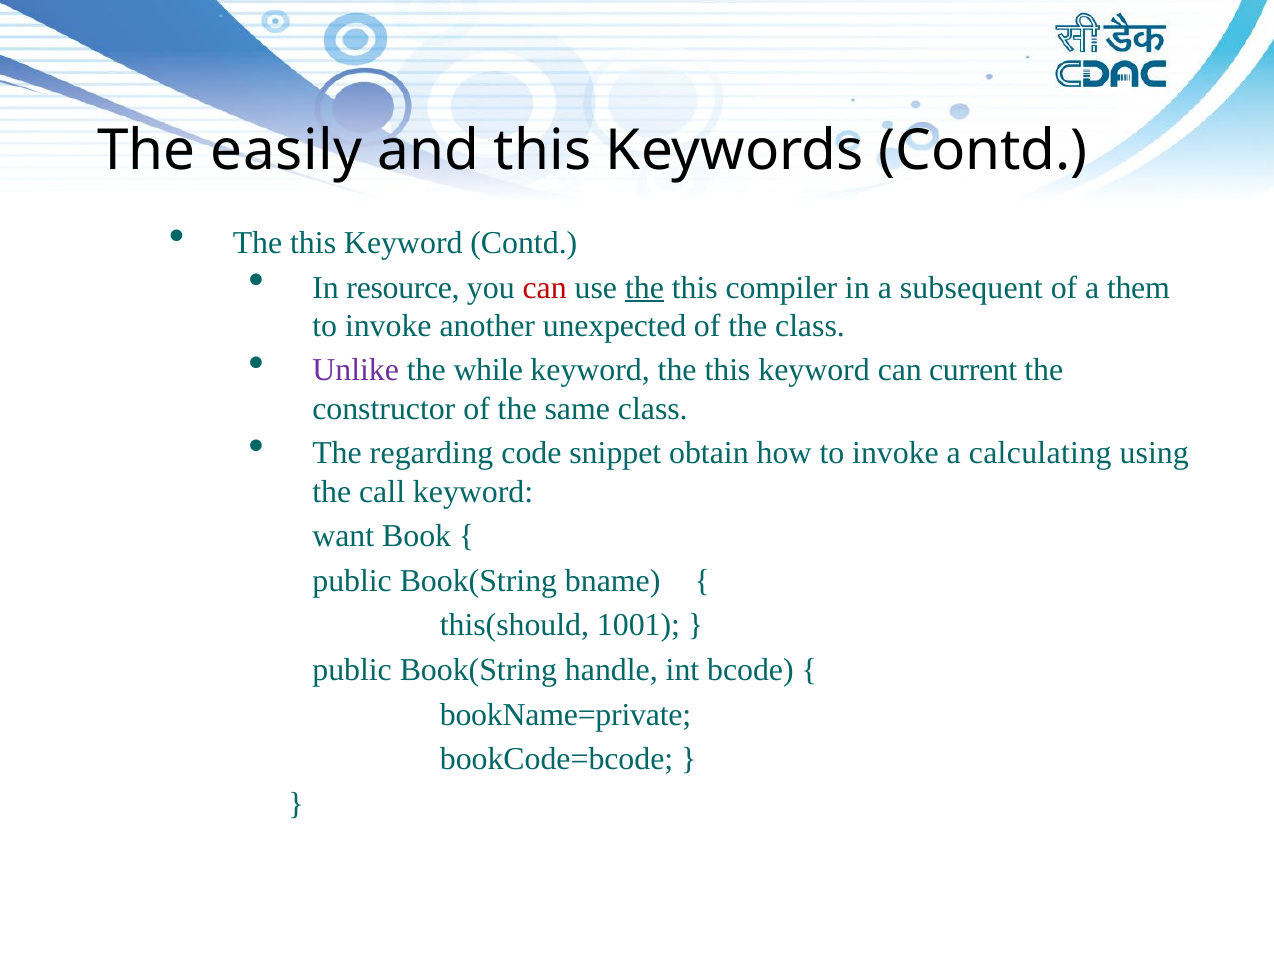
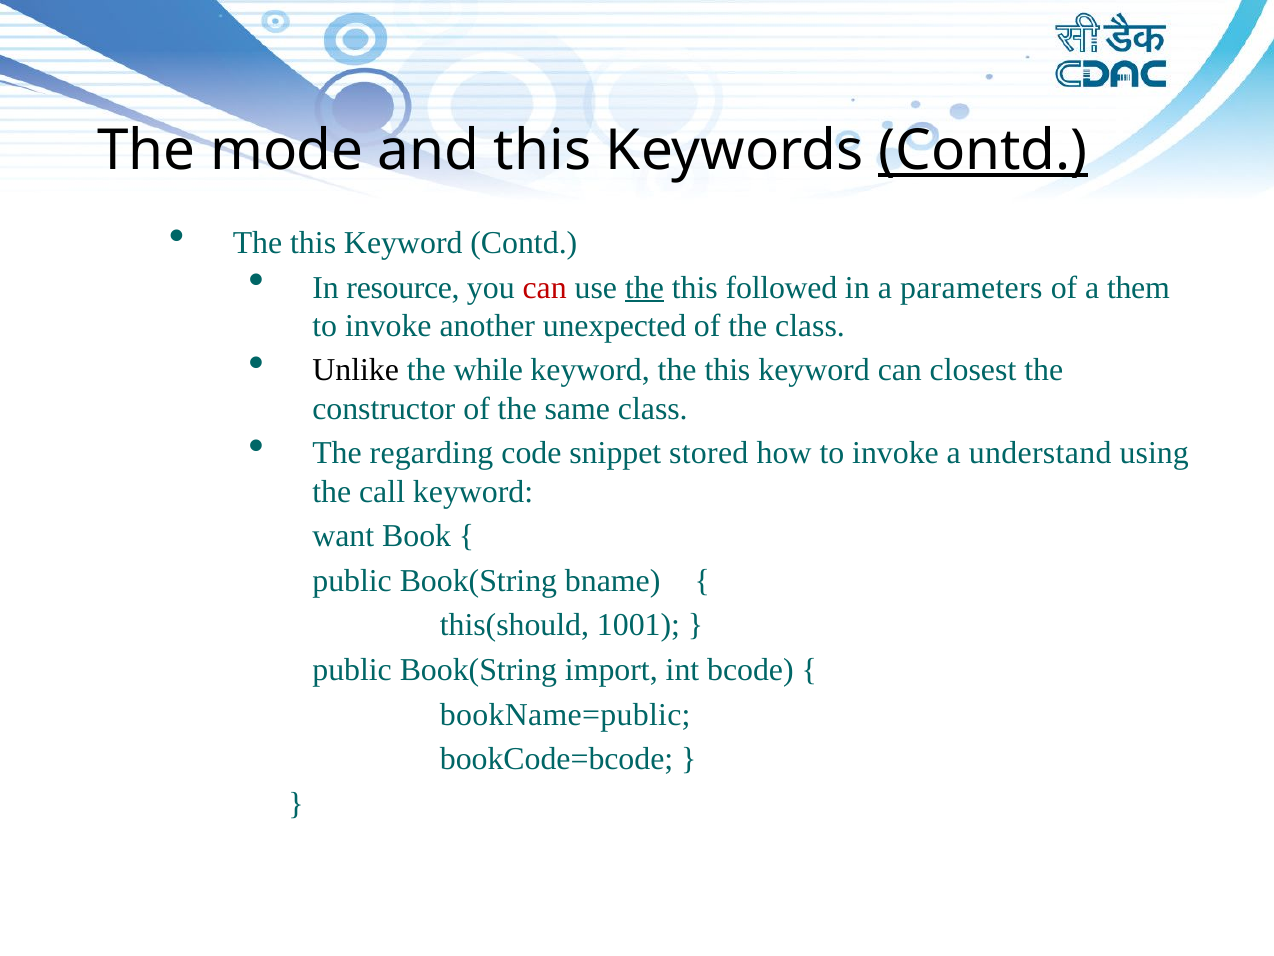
easily: easily -> mode (287, 150)
Contd underline: none -> present (983, 150)
compiler: compiler -> followed (782, 287)
subsequent: subsequent -> parameters (971, 287)
Unlike colour: purple -> black (356, 370)
current: current -> closest (973, 370)
obtain: obtain -> stored (709, 453)
calculating: calculating -> understand (1040, 453)
handle: handle -> import (611, 670)
bookName=private: bookName=private -> bookName=public (565, 714)
